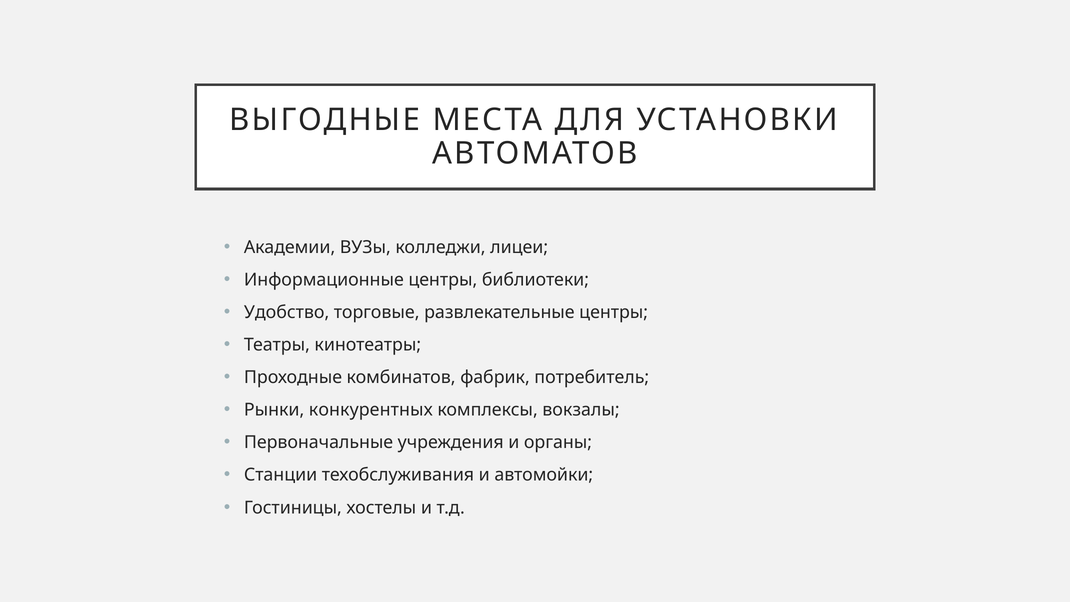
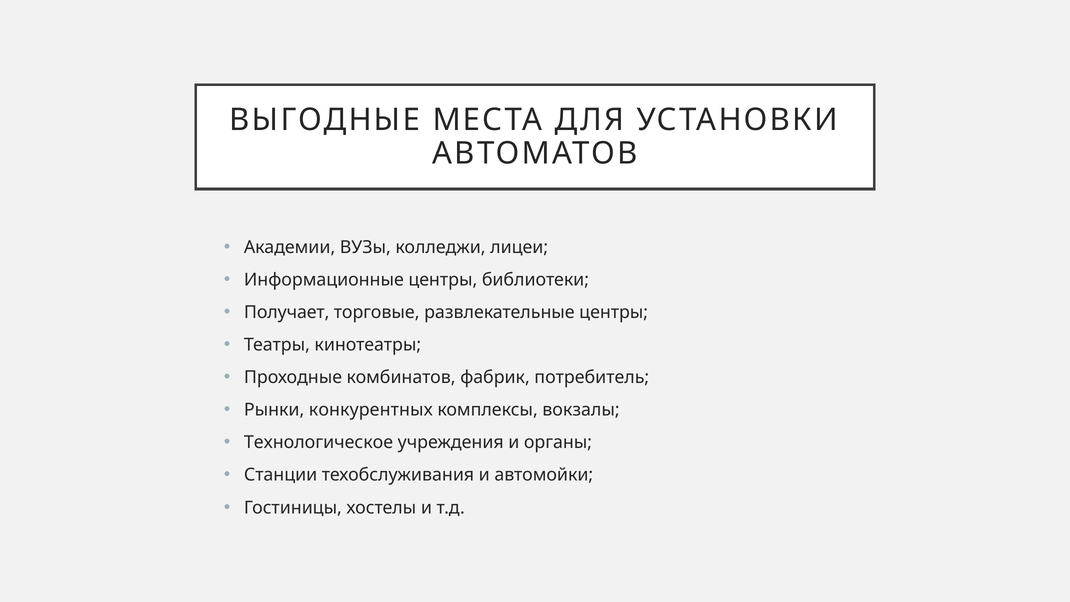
Удобство: Удобство -> Получает (287, 312)
Первоначальные: Первоначальные -> Технологическое (319, 443)
